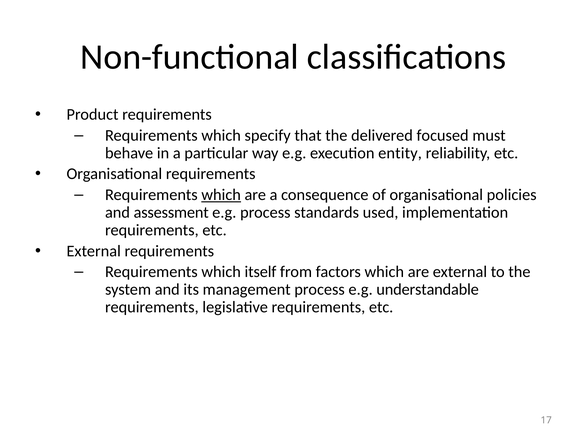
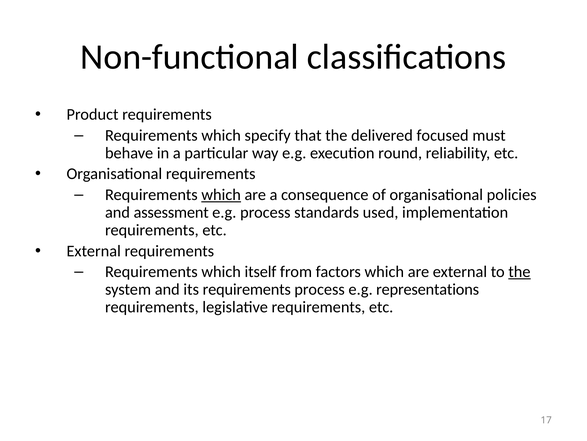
entity: entity -> round (400, 153)
the underline: none -> present (519, 271)
its management: management -> requirements (247, 289)
understandable: understandable -> representations (428, 289)
